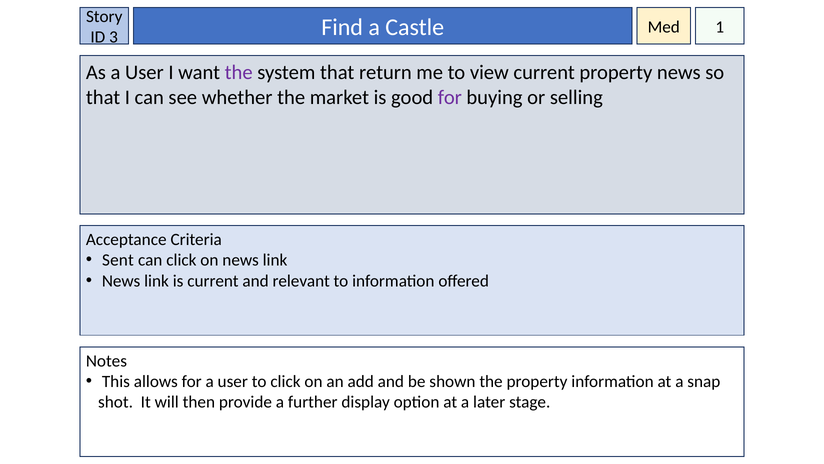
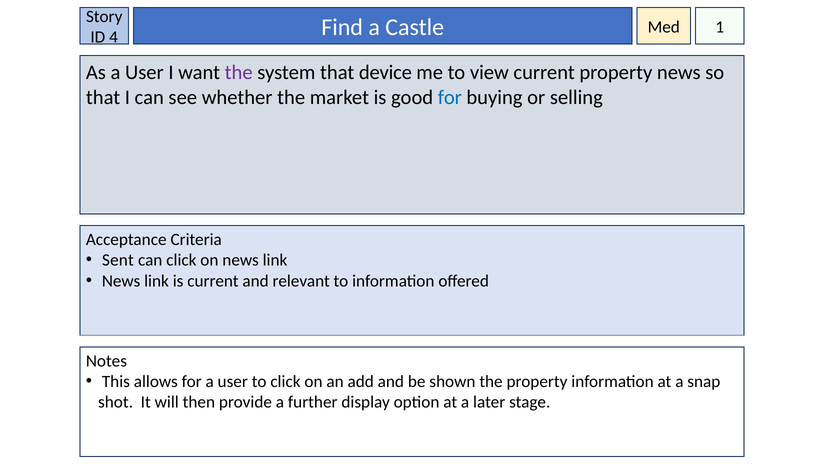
3: 3 -> 4 (113, 37)
return: return -> device (385, 72)
for colour: purple -> blue (450, 97)
